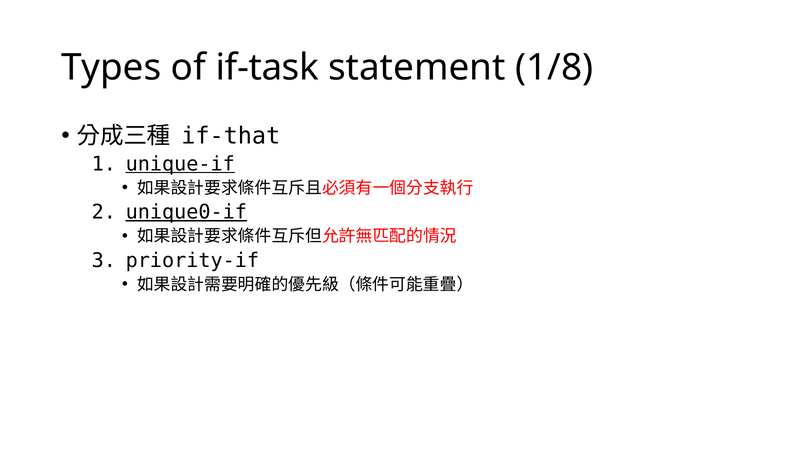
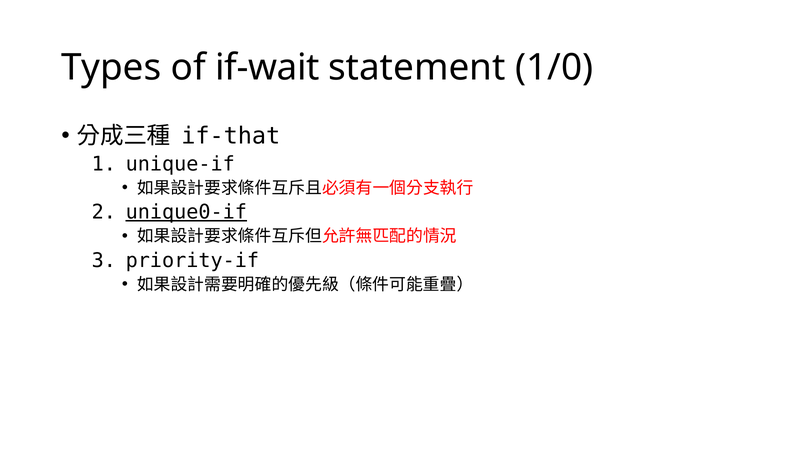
if-task: if-task -> if-wait (267, 68)
1/8: 1/8 -> 1/0 (554, 68)
unique-if underline: present -> none (180, 164)
